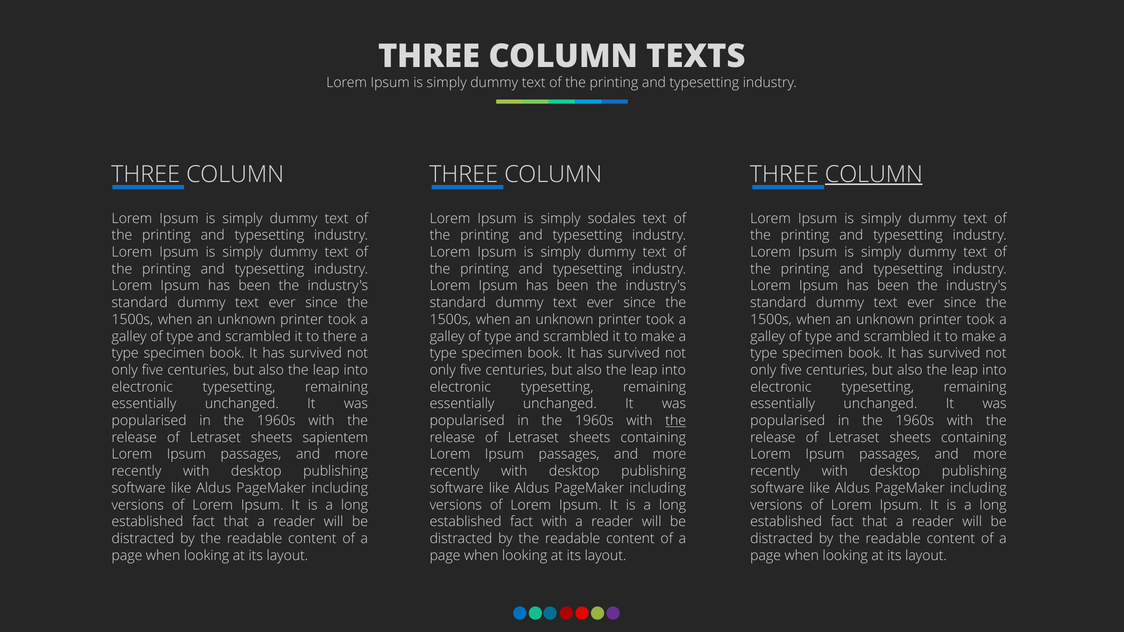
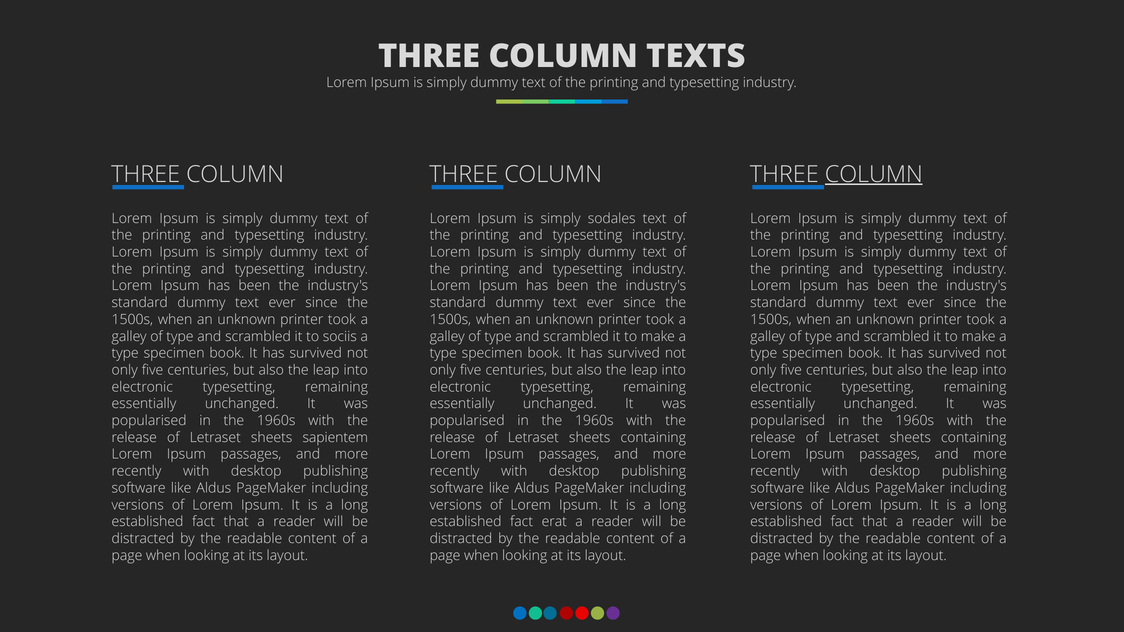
there: there -> sociis (340, 337)
the underline: present -> none (676, 421)
fact with: with -> erat (554, 522)
